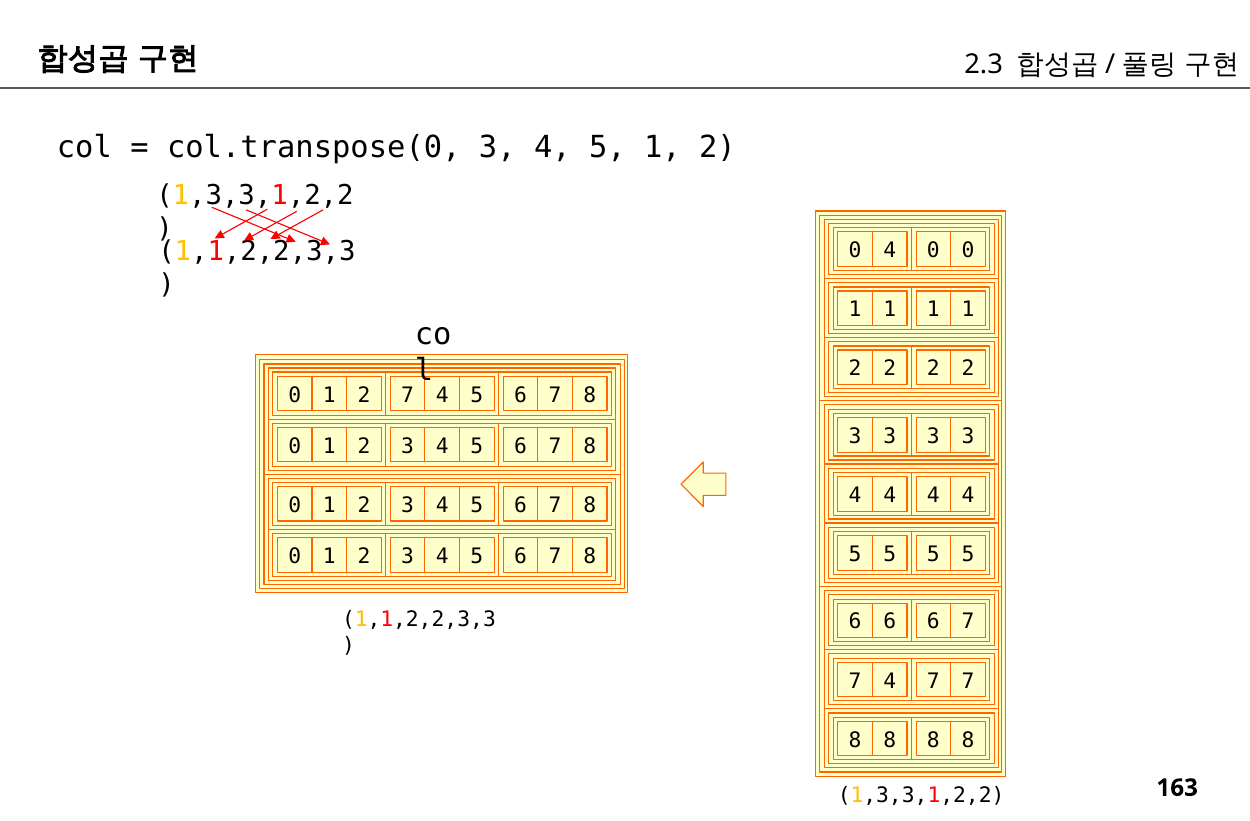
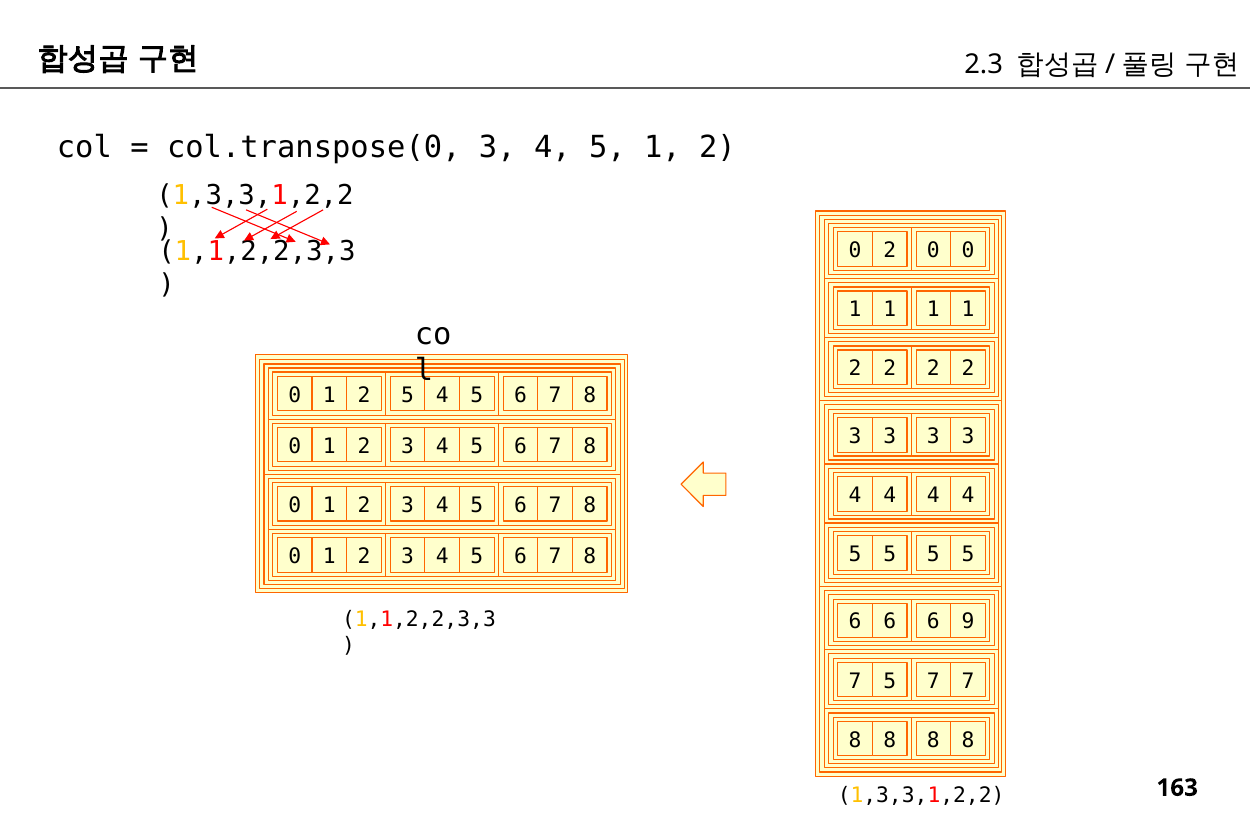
0 4: 4 -> 2 (890, 251)
2 7: 7 -> 5 (408, 395)
6 6 7: 7 -> 9 (968, 622)
4: 4 -> 5 (890, 681)
